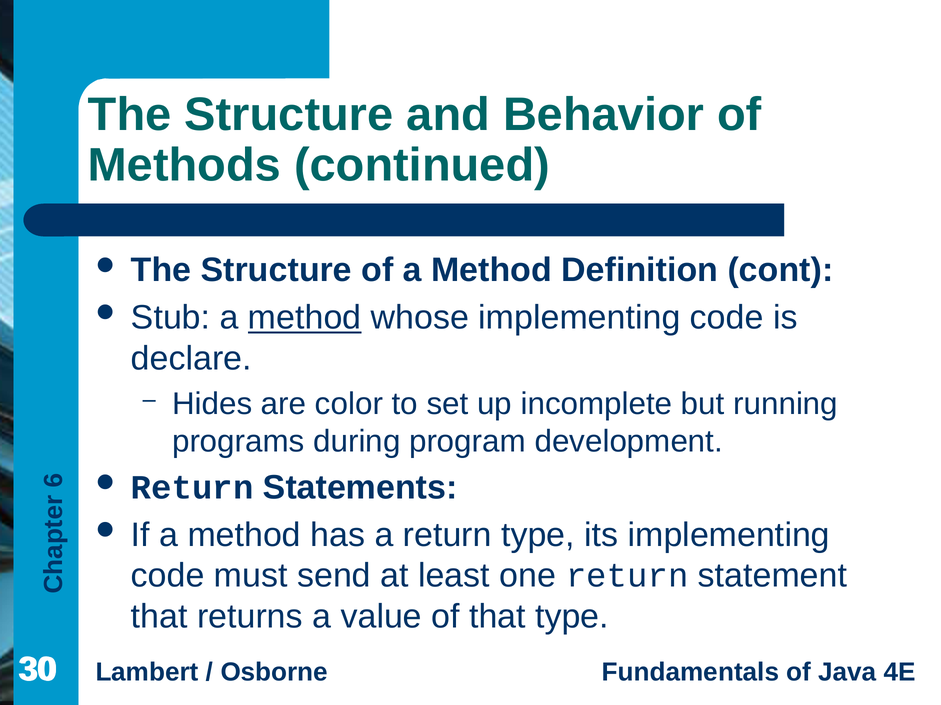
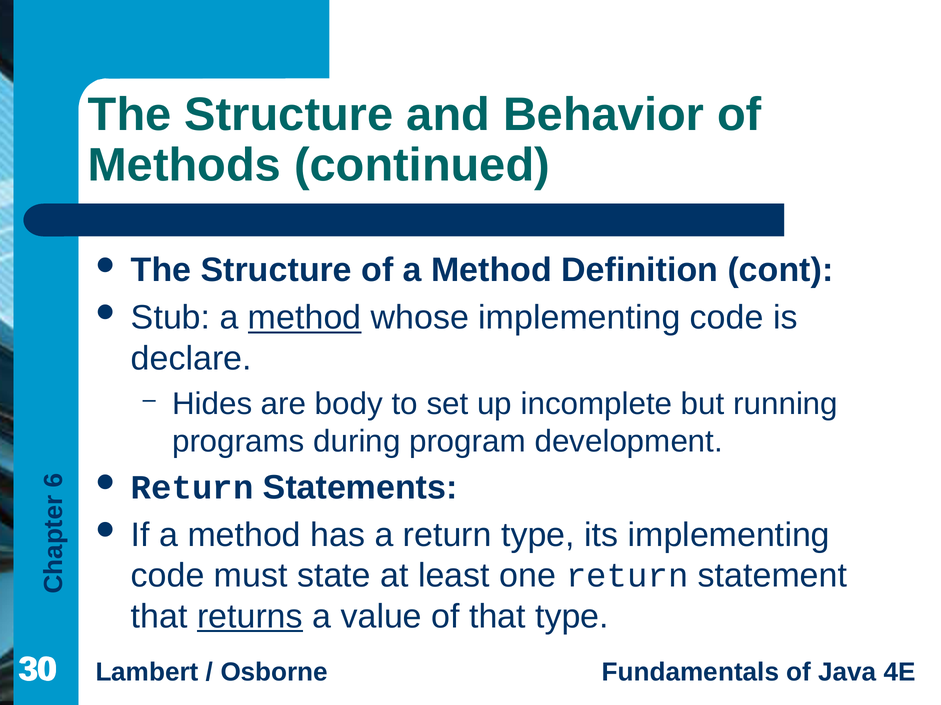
color: color -> body (349, 404)
send: send -> state (334, 576)
returns underline: none -> present (250, 617)
